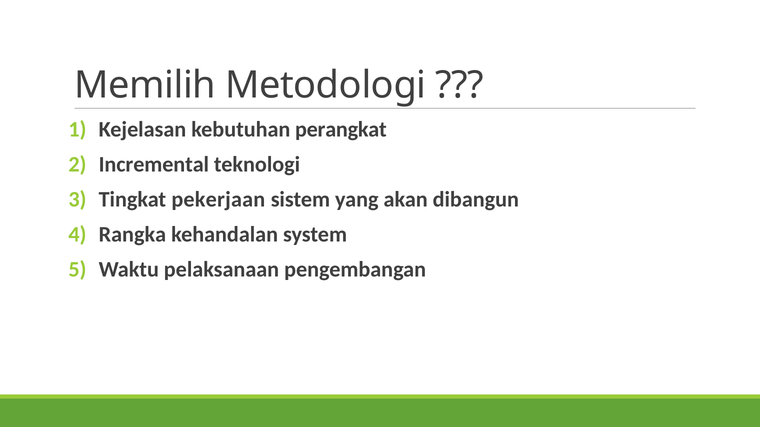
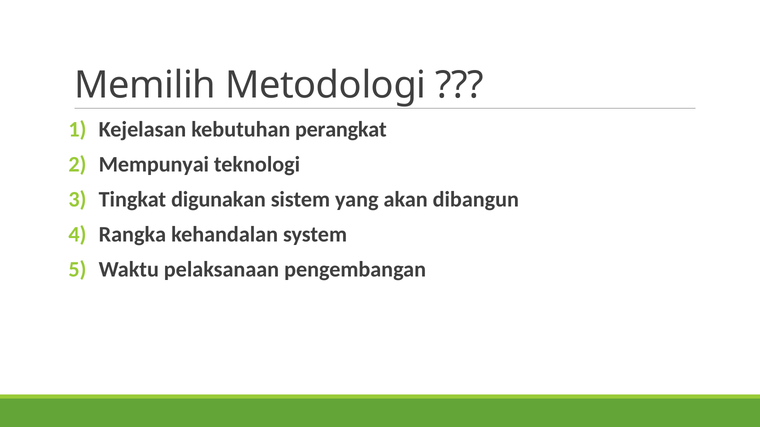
Incremental: Incremental -> Mempunyai (154, 165)
pekerjaan: pekerjaan -> digunakan (219, 200)
